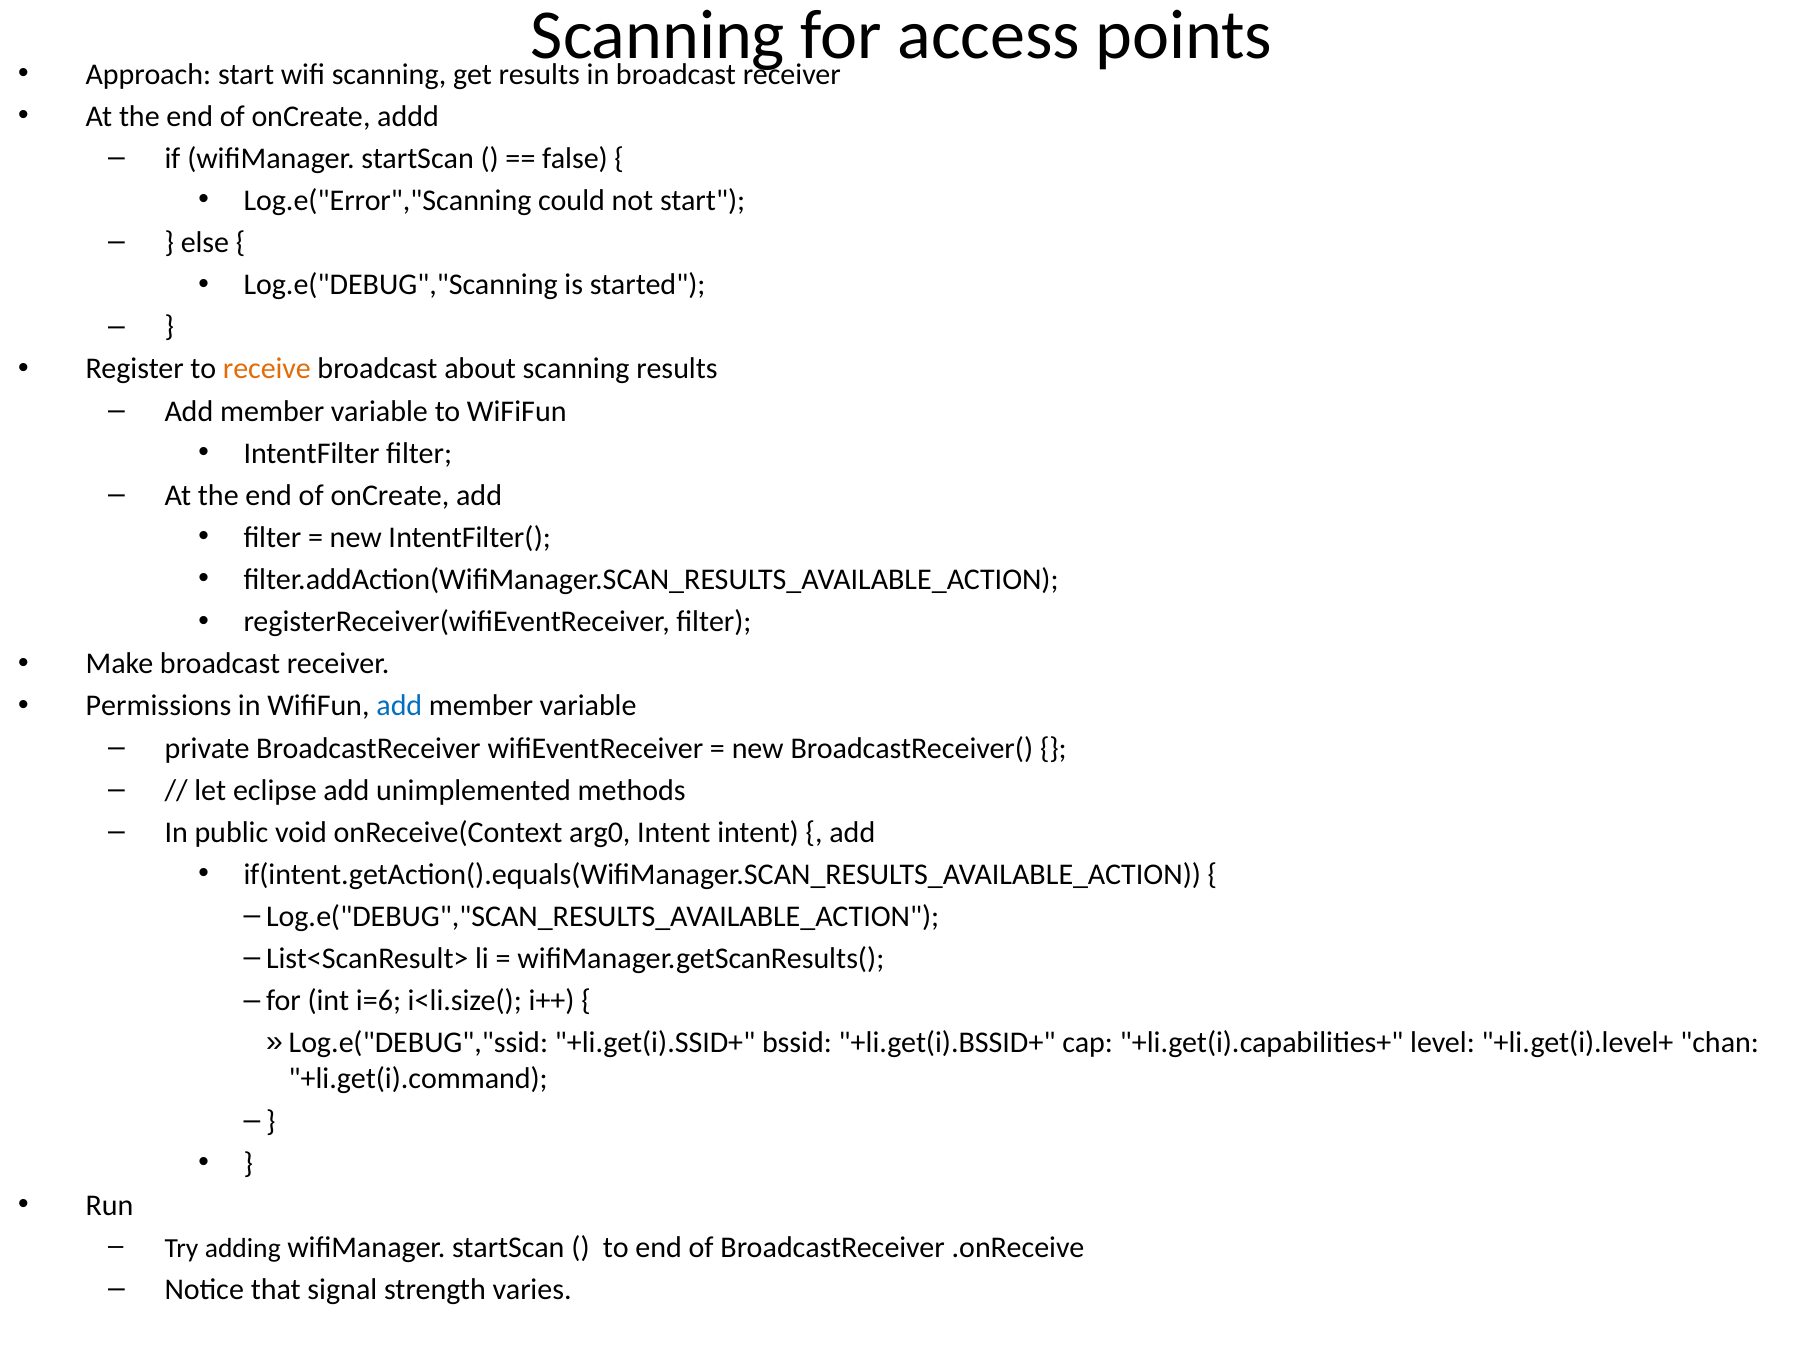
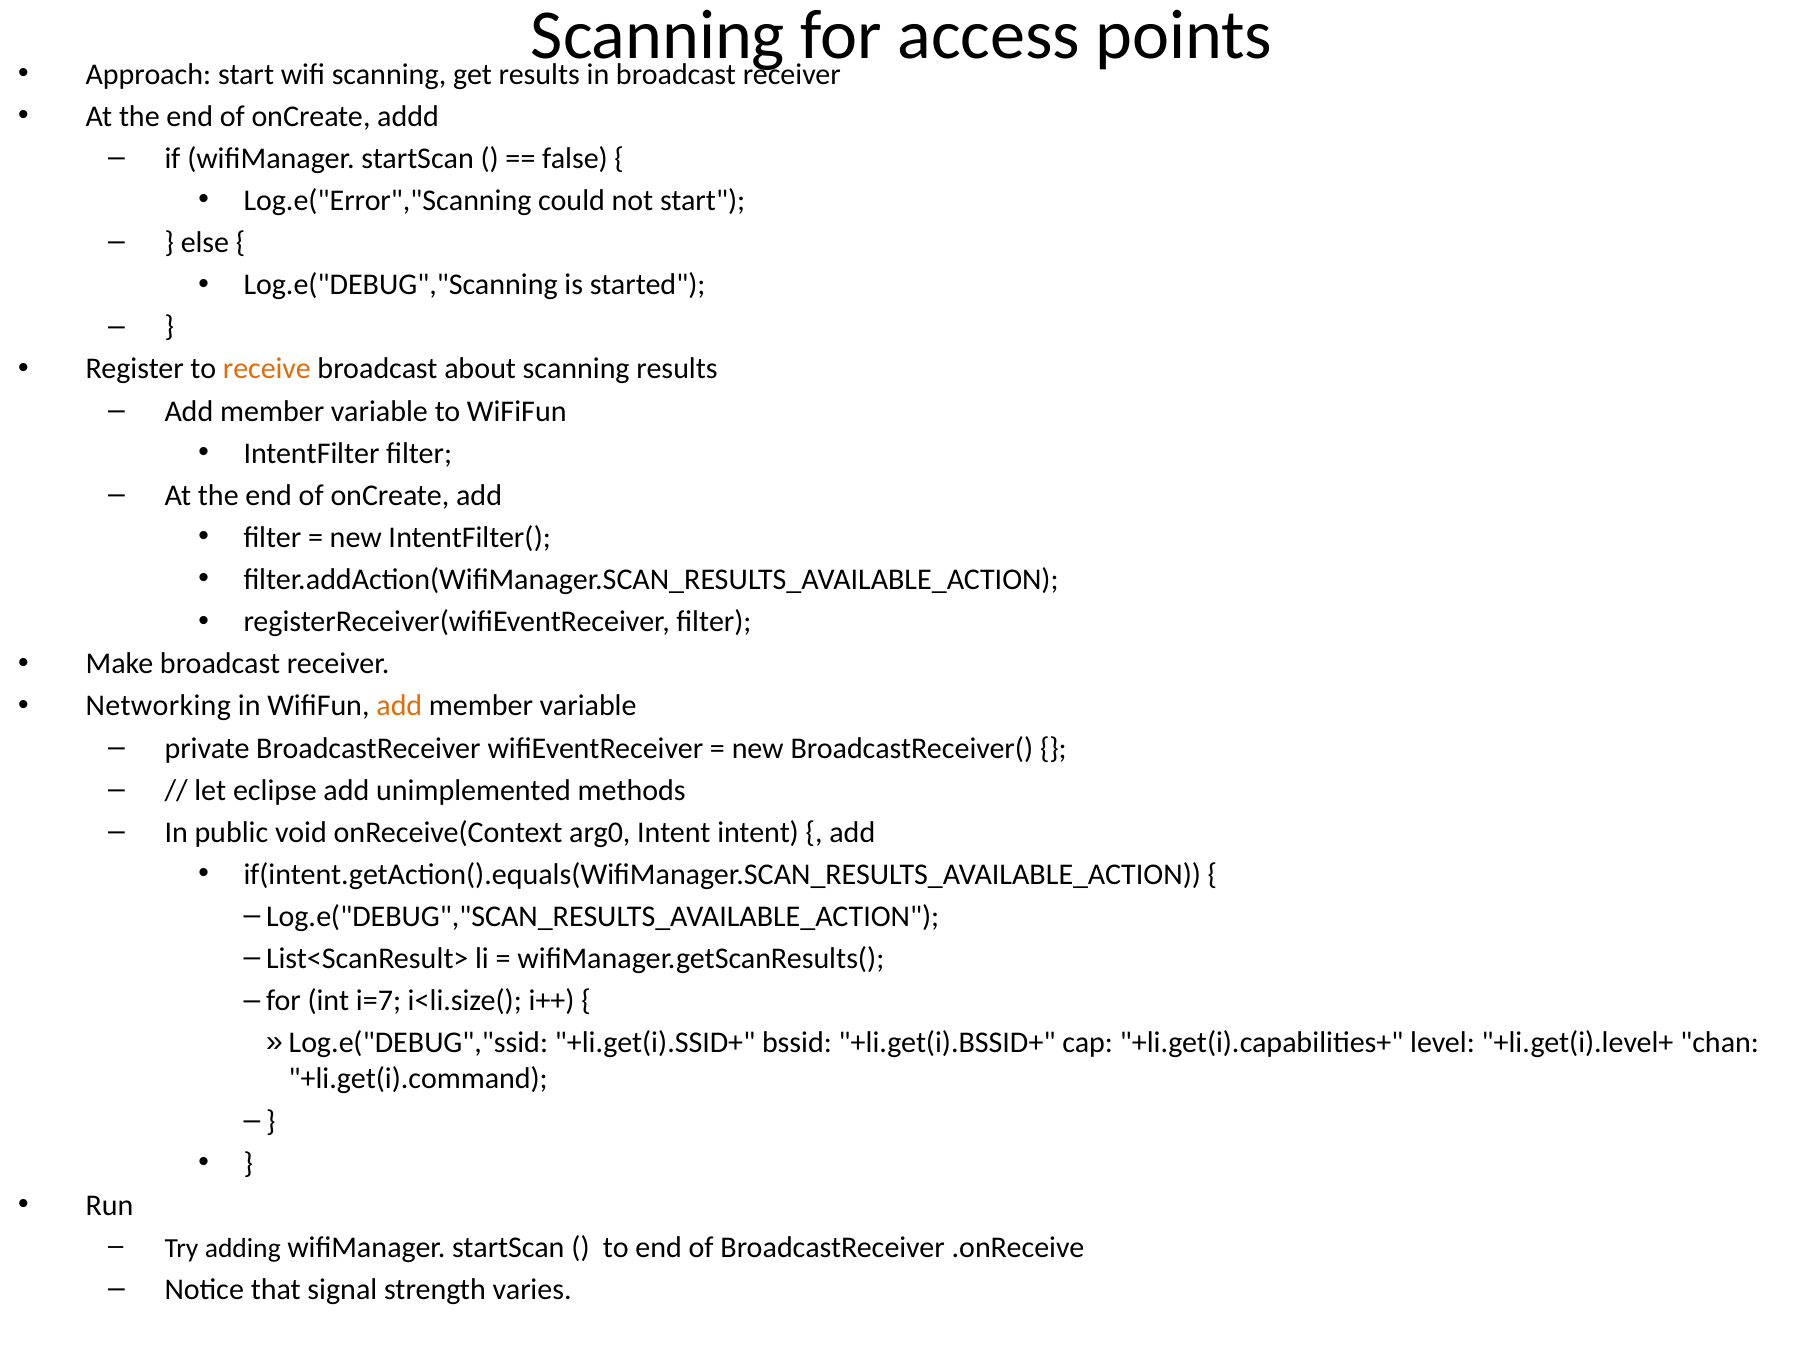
Permissions: Permissions -> Networking (158, 706)
add colour: blue -> orange (399, 706)
i=6: i=6 -> i=7 (378, 1001)
